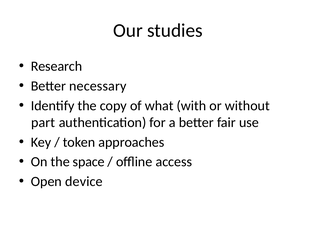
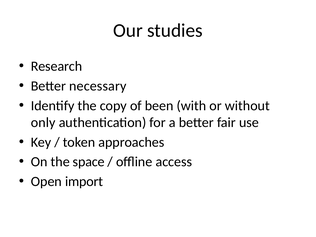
what: what -> been (159, 106)
part: part -> only (43, 122)
device: device -> import (84, 181)
